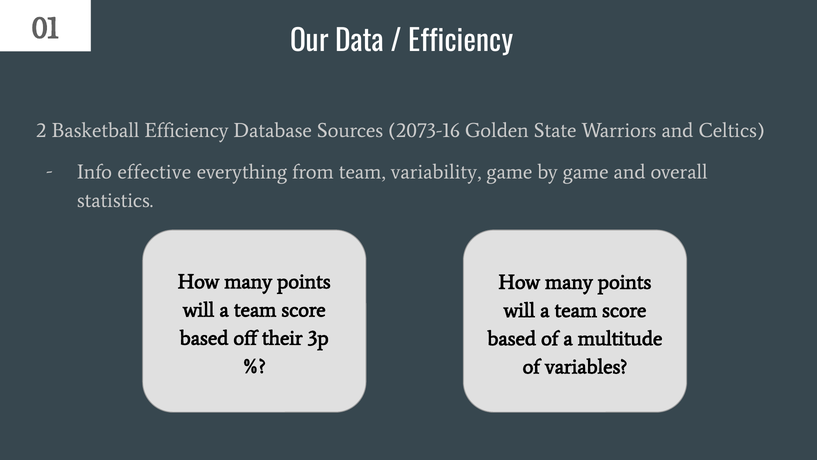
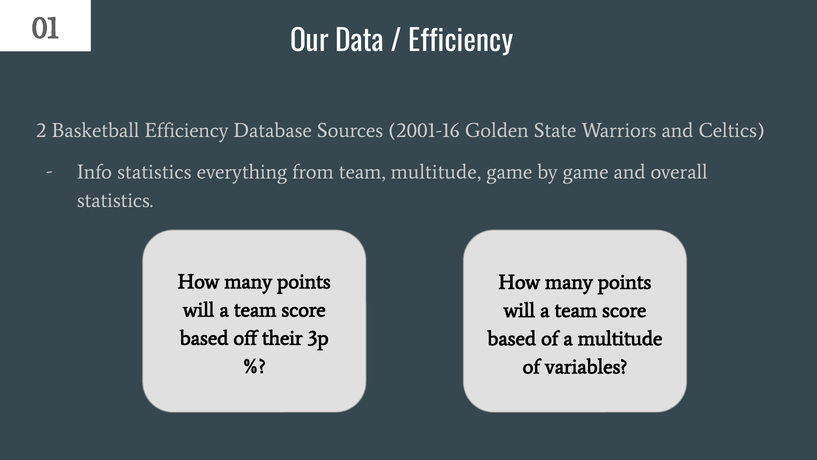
2073-16: 2073-16 -> 2001-16 (424, 130)
Info effective: effective -> statistics (154, 172)
team variability: variability -> multitude (436, 172)
